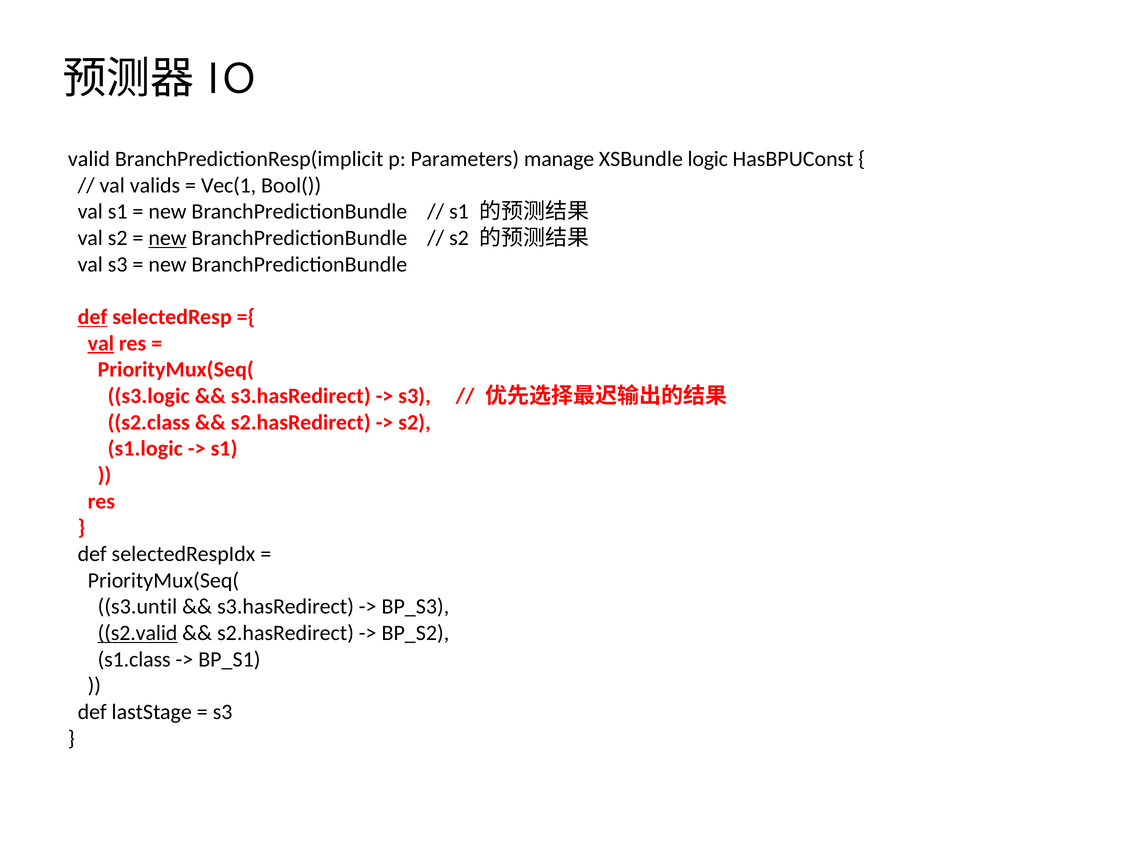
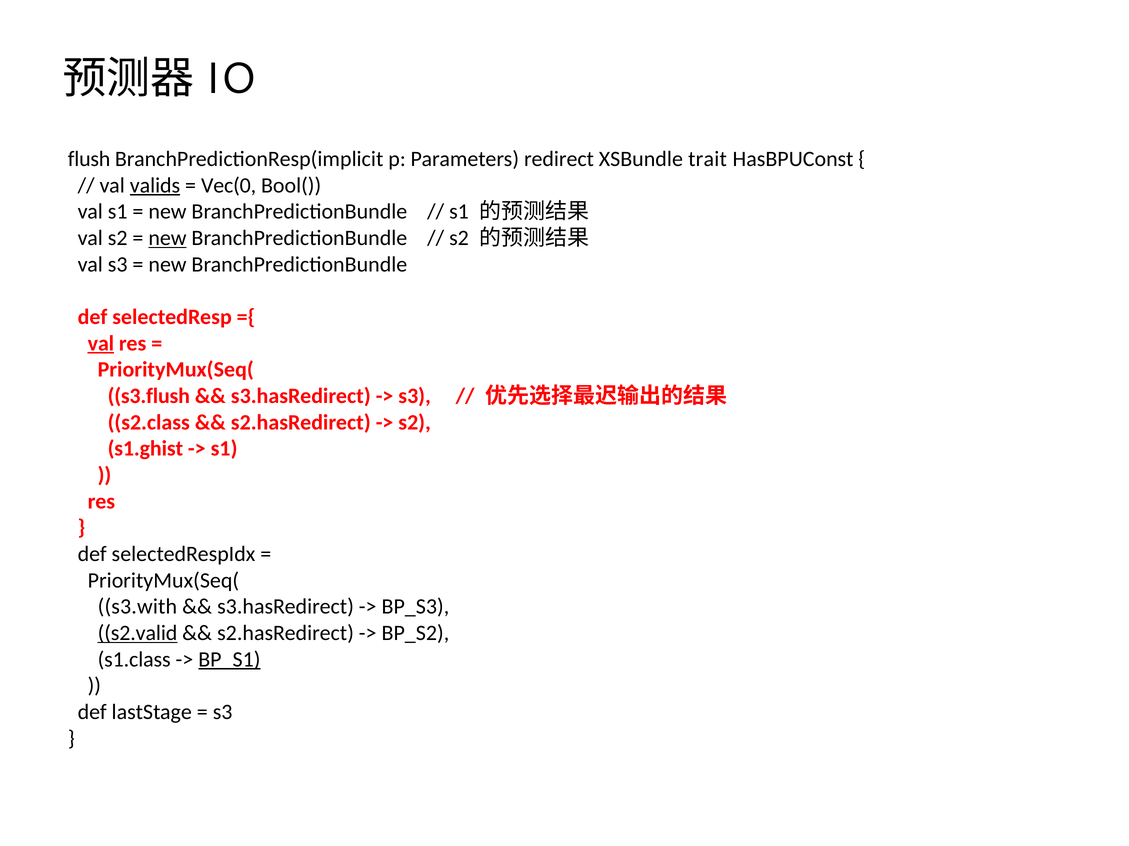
valid: valid -> flush (89, 159)
manage: manage -> redirect (559, 159)
logic: logic -> trait (708, 159)
valids underline: none -> present (155, 185)
Vec(1: Vec(1 -> Vec(0 (229, 185)
def underline: present -> none (93, 317)
s3.logic: s3.logic -> s3.flush (149, 396)
s1.logic: s1.logic -> s1.ghist (145, 449)
s3.until: s3.until -> s3.with (137, 607)
BP_S1 underline: none -> present (229, 660)
